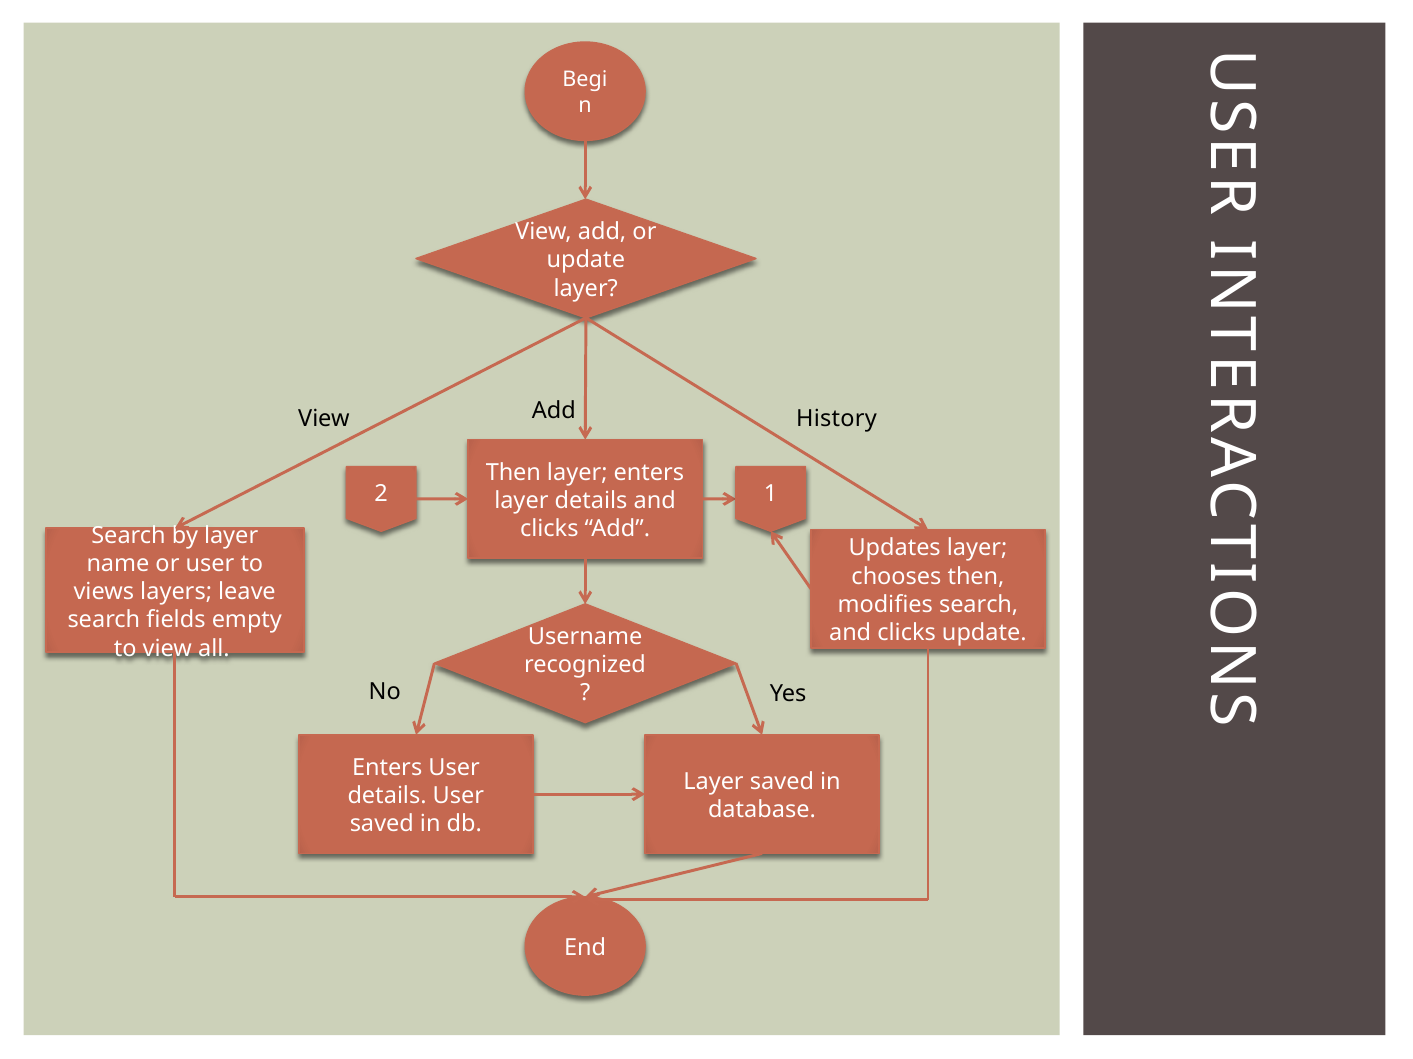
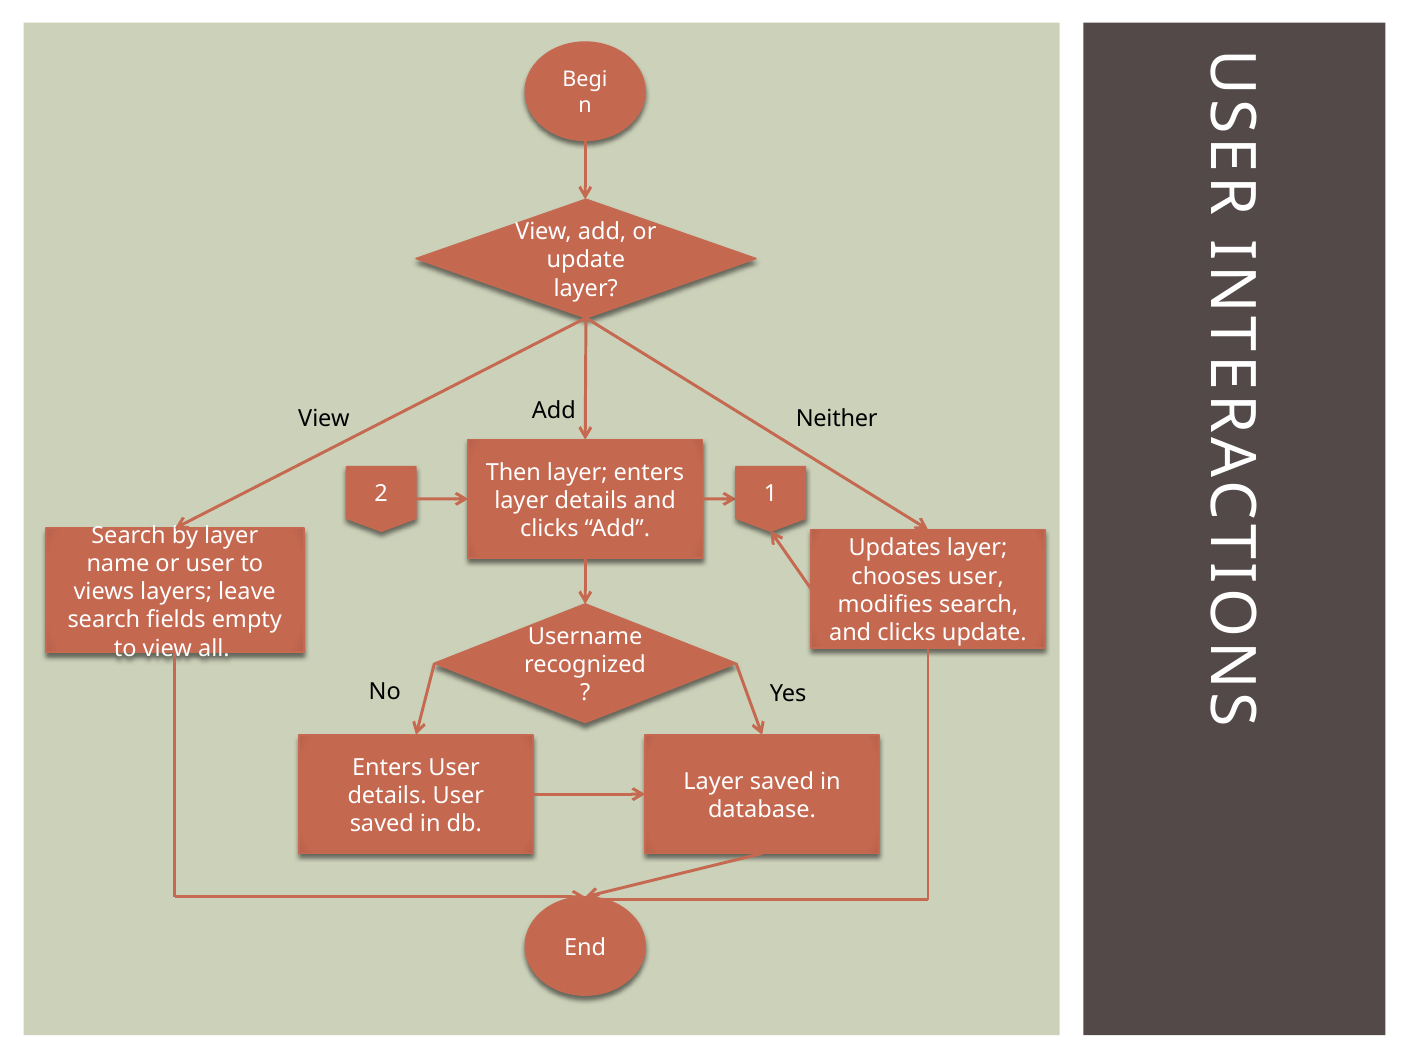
History: History -> Neither (837, 420)
chooses then: then -> user (976, 577)
